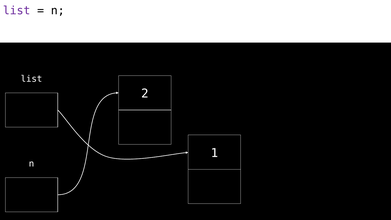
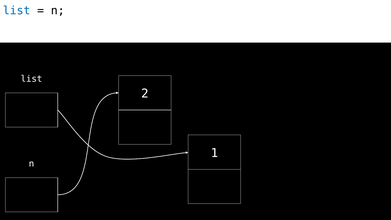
list colour: purple -> blue (17, 11)
